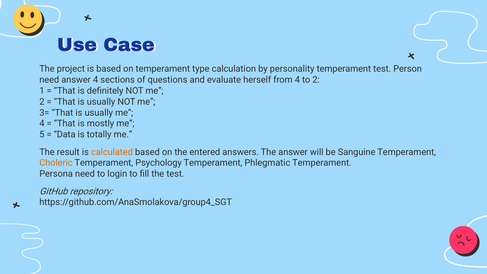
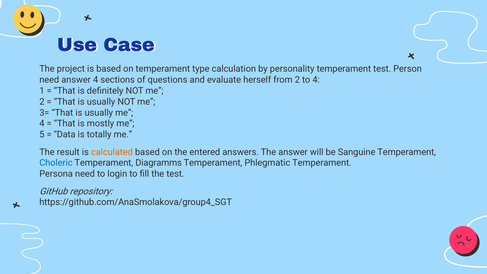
from 4: 4 -> 2 (297, 80)
to 2: 2 -> 4 (316, 80)
Choleric colour: orange -> blue (56, 163)
Psychology: Psychology -> Diagramms (159, 163)
